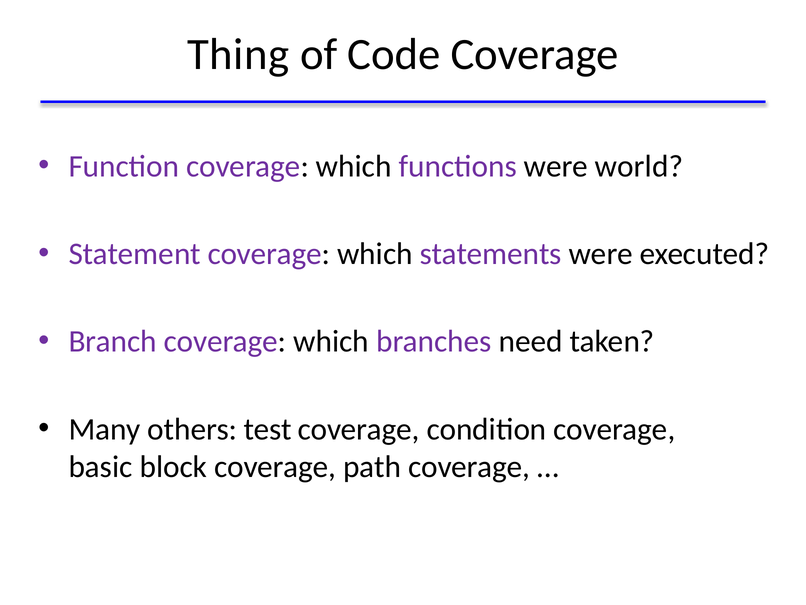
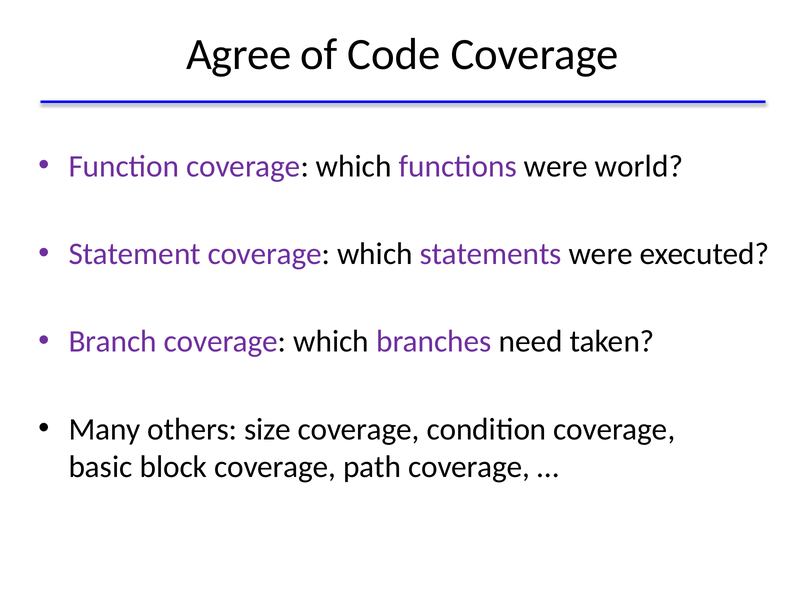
Thing: Thing -> Agree (239, 54)
test: test -> size (268, 429)
